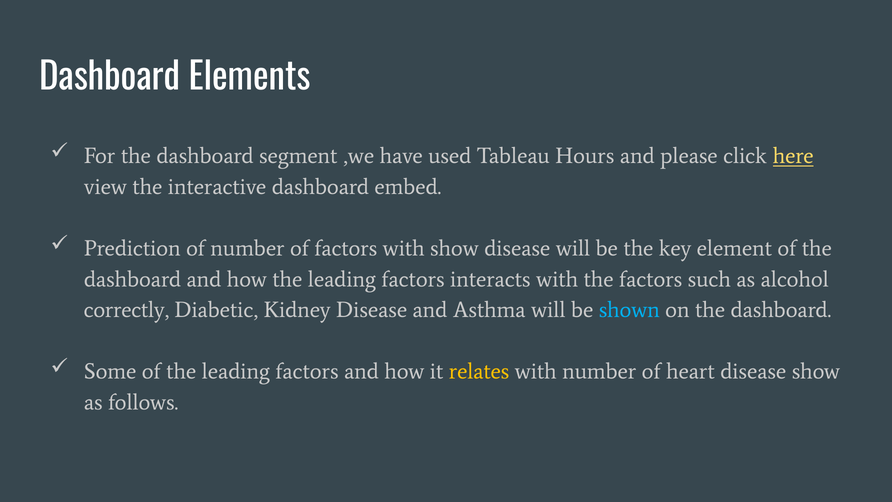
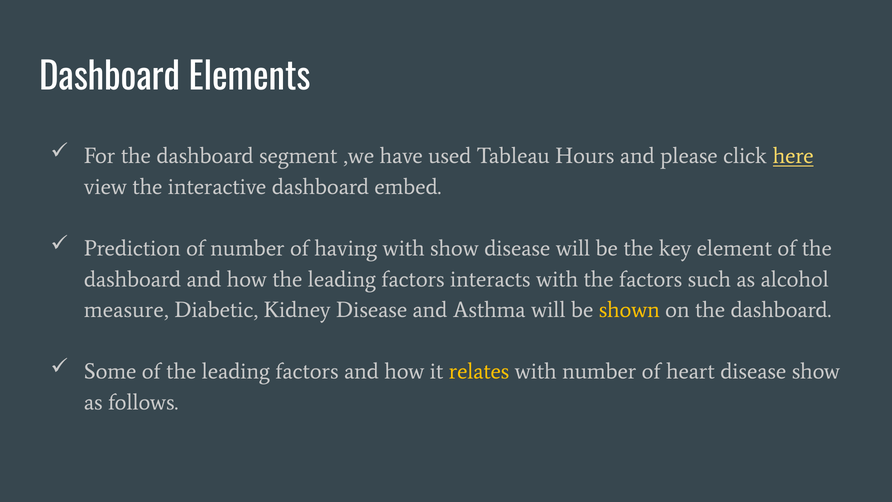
of factors: factors -> having (346, 248)
correctly: correctly -> measure (126, 310)
shown colour: light blue -> yellow (629, 310)
